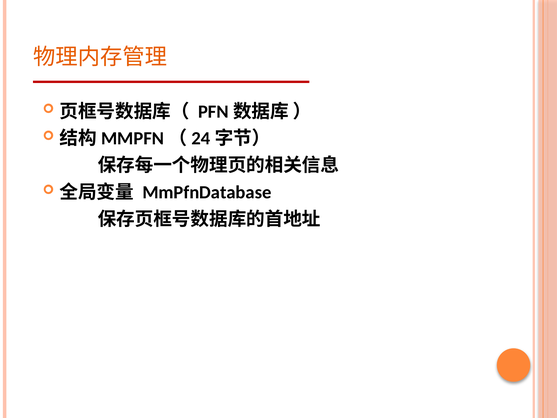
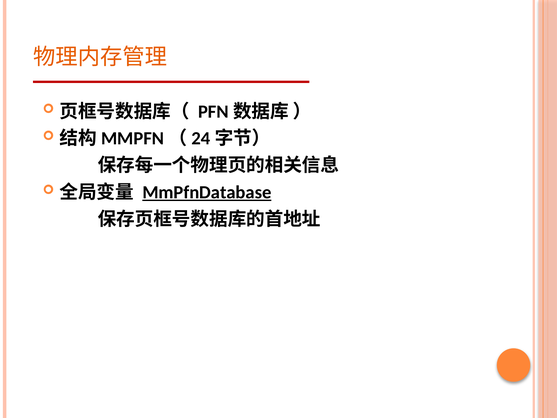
MmPfnDatabase underline: none -> present (207, 192)
